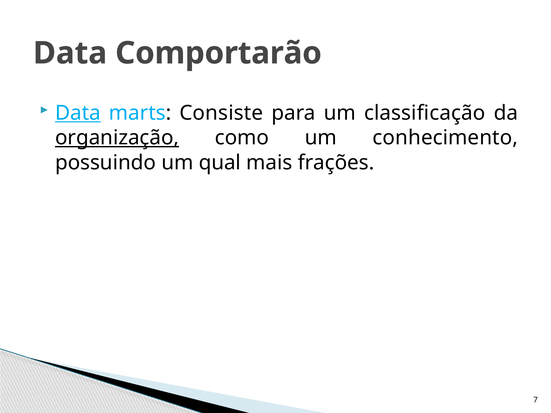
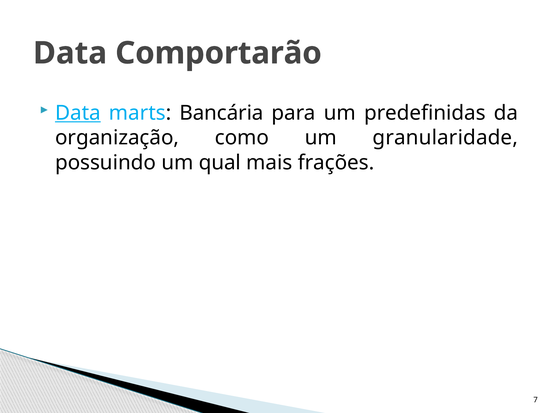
Consiste: Consiste -> Bancária (221, 113)
classificação: classificação -> predefinidas (425, 113)
organização underline: present -> none (117, 138)
conhecimento: conhecimento -> granularidade (445, 138)
